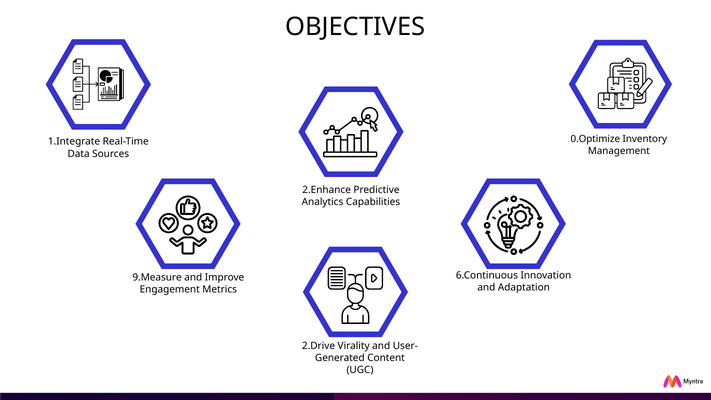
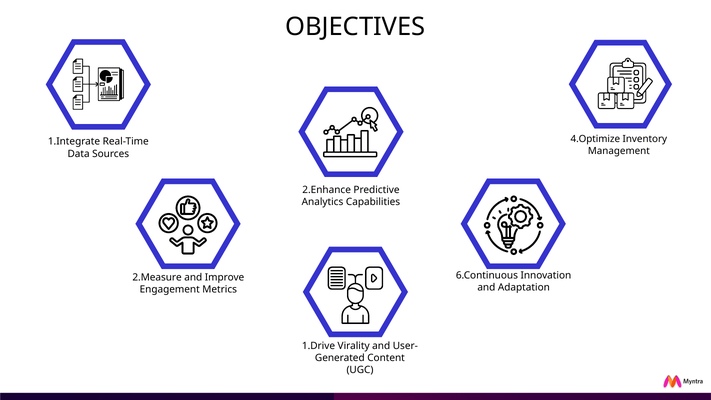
0.Optimize: 0.Optimize -> 4.Optimize (595, 139)
9.Measure: 9.Measure -> 2.Measure (157, 277)
2.Drive: 2.Drive -> 1.Drive (318, 346)
